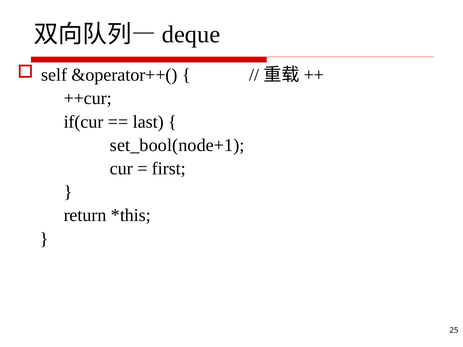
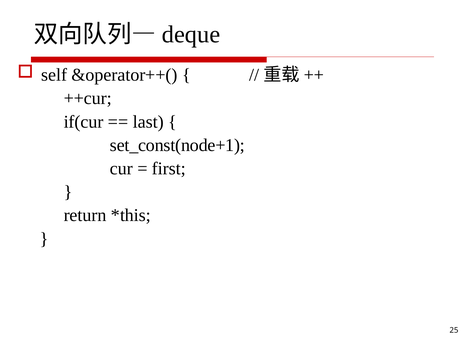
set_bool(node+1: set_bool(node+1 -> set_const(node+1 (177, 145)
